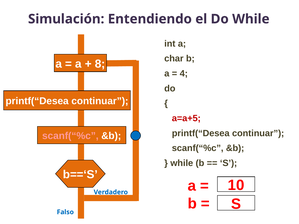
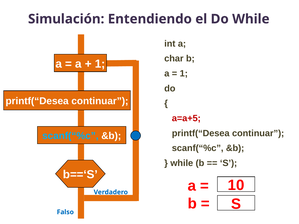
8: 8 -> 1 (100, 64)
4: 4 -> 1 (184, 74)
scanf(“%c colour: pink -> light blue (70, 136)
